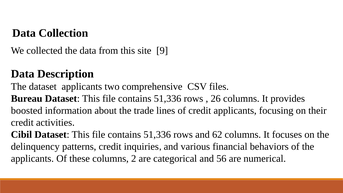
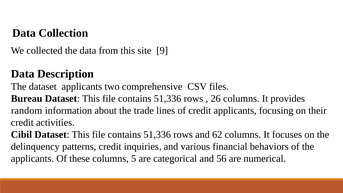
boosted: boosted -> random (27, 111)
2: 2 -> 5 (134, 159)
